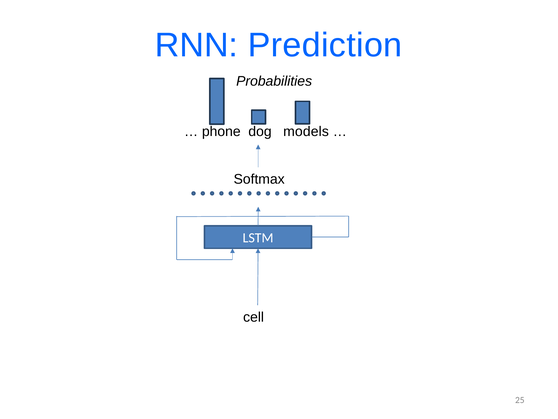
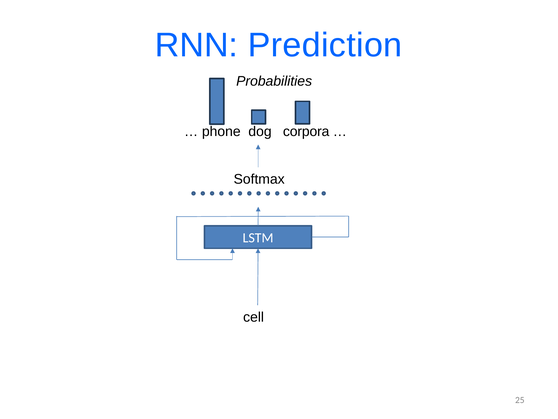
models: models -> corpora (306, 132)
